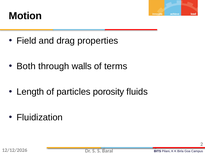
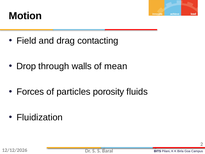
properties: properties -> contacting (98, 41)
Both: Both -> Drop (26, 66)
terms: terms -> mean (116, 66)
Length: Length -> Forces (30, 92)
